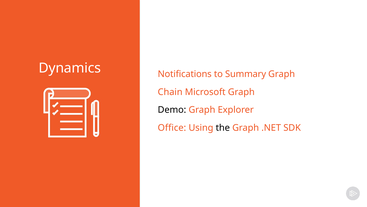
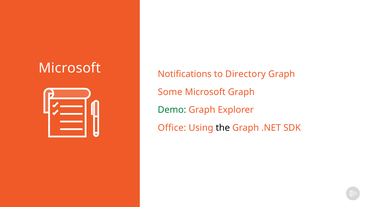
Dynamics: Dynamics -> Microsoft (70, 68)
Summary: Summary -> Directory (245, 74)
Chain: Chain -> Some (170, 92)
Demo colour: black -> green (172, 110)
